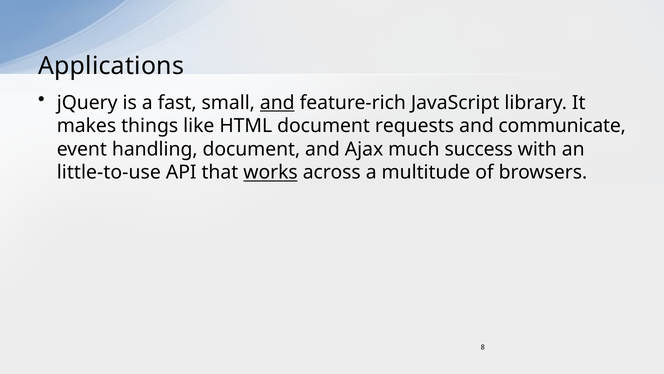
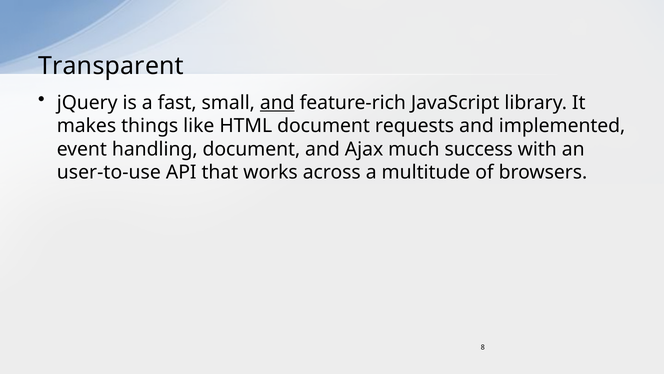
Applications: Applications -> Transparent (111, 66)
communicate: communicate -> implemented (562, 126)
little-to-use: little-to-use -> user-to-use (109, 172)
works underline: present -> none (271, 172)
